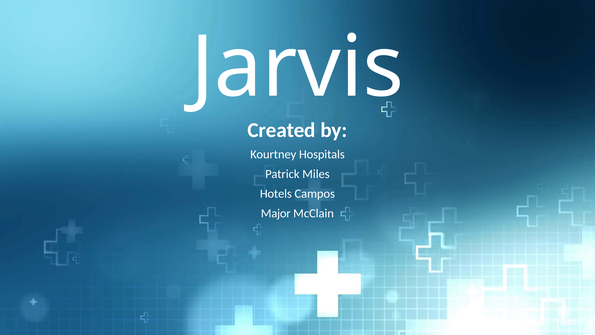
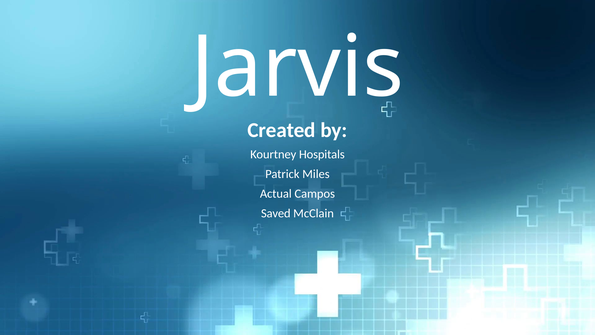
Hotels: Hotels -> Actual (276, 194)
Major: Major -> Saved (276, 213)
